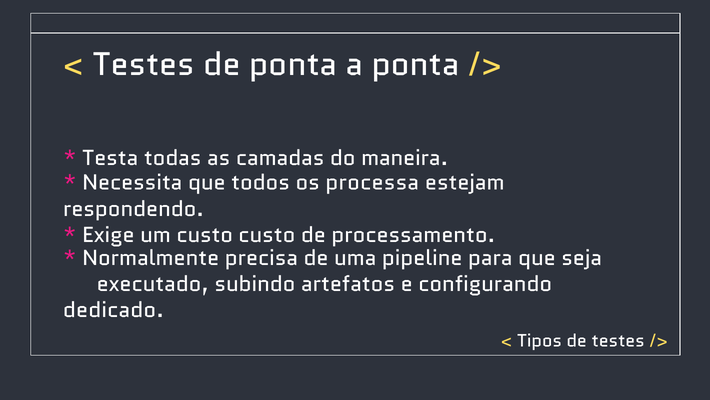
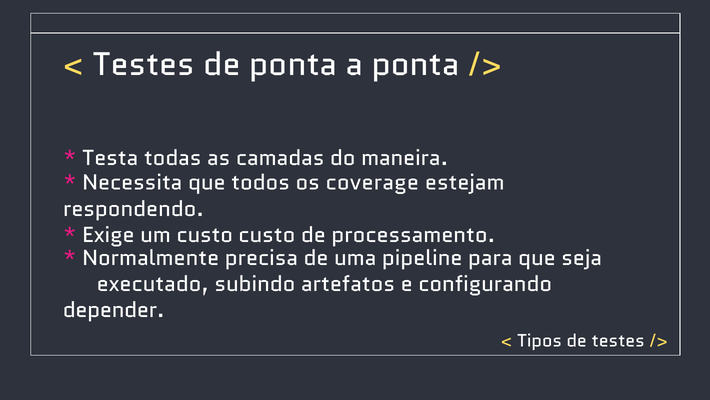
processa: processa -> coverage (372, 183)
dedicado: dedicado -> depender (114, 310)
